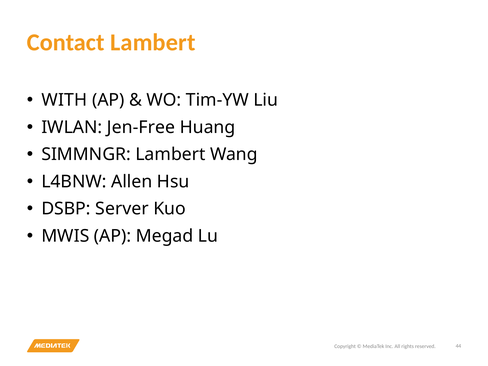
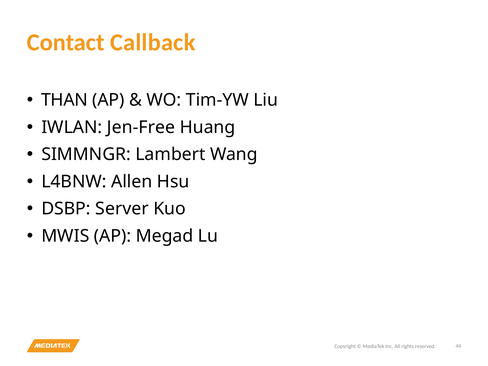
Contact Lambert: Lambert -> Callback (153, 42)
WITH: WITH -> THAN (65, 100)
